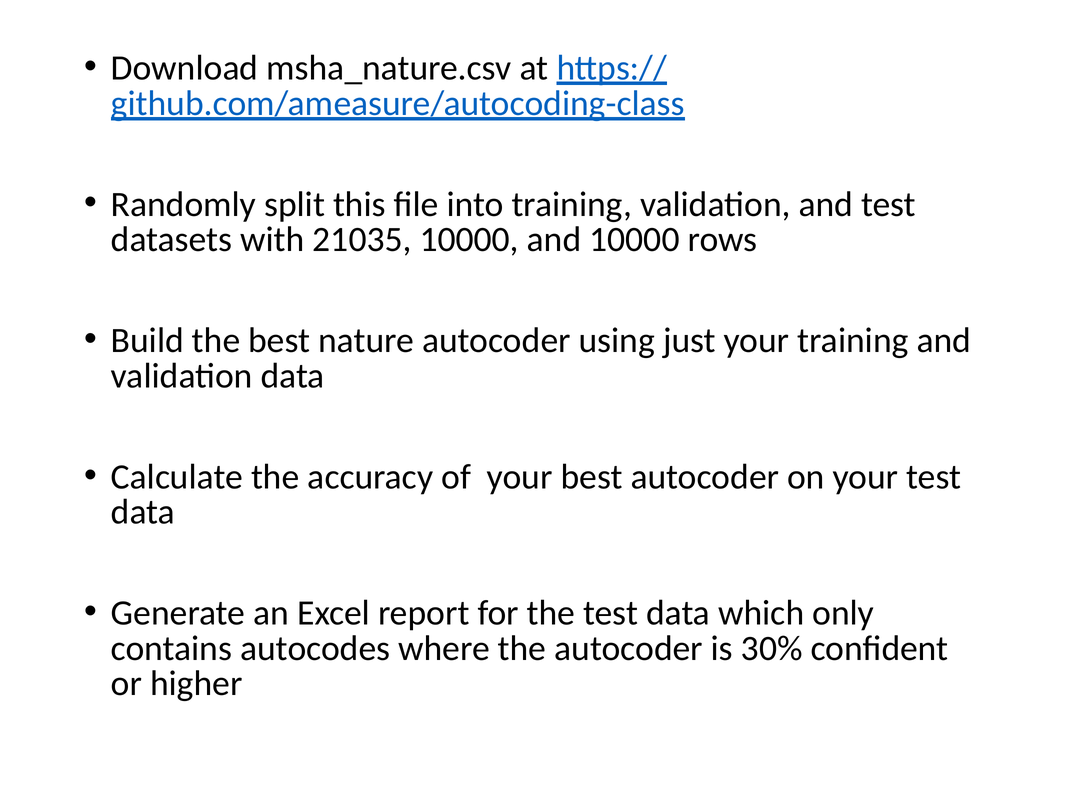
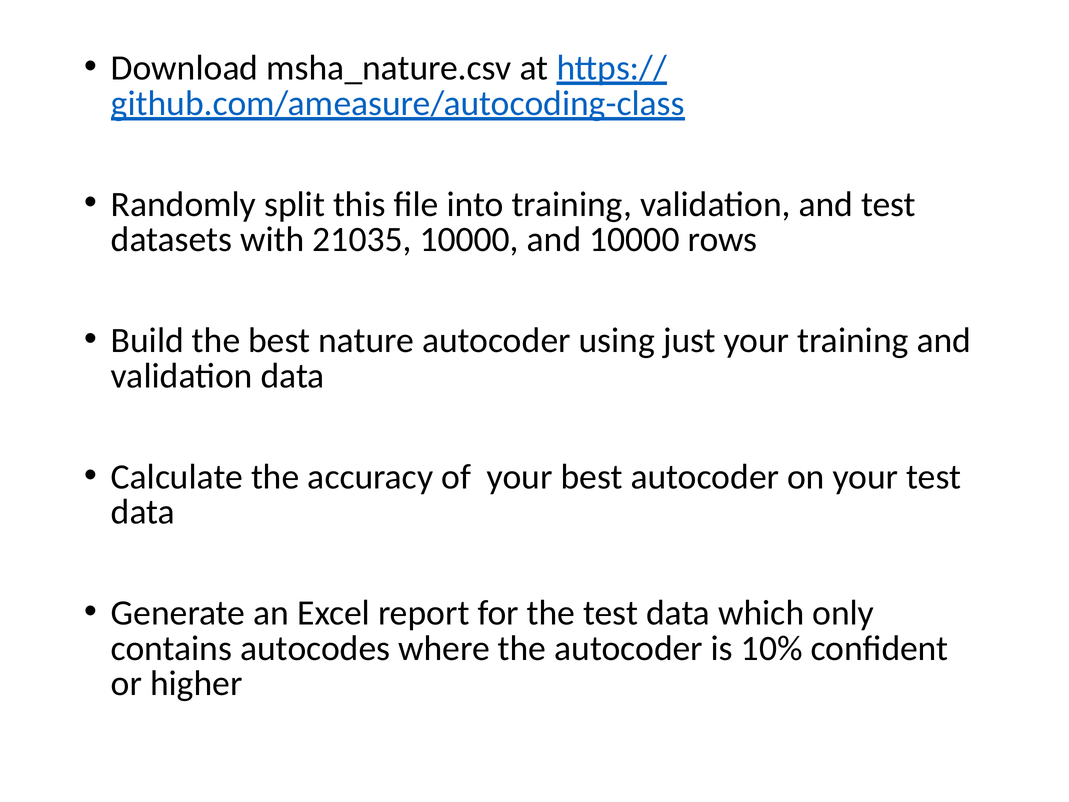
30%: 30% -> 10% (772, 648)
